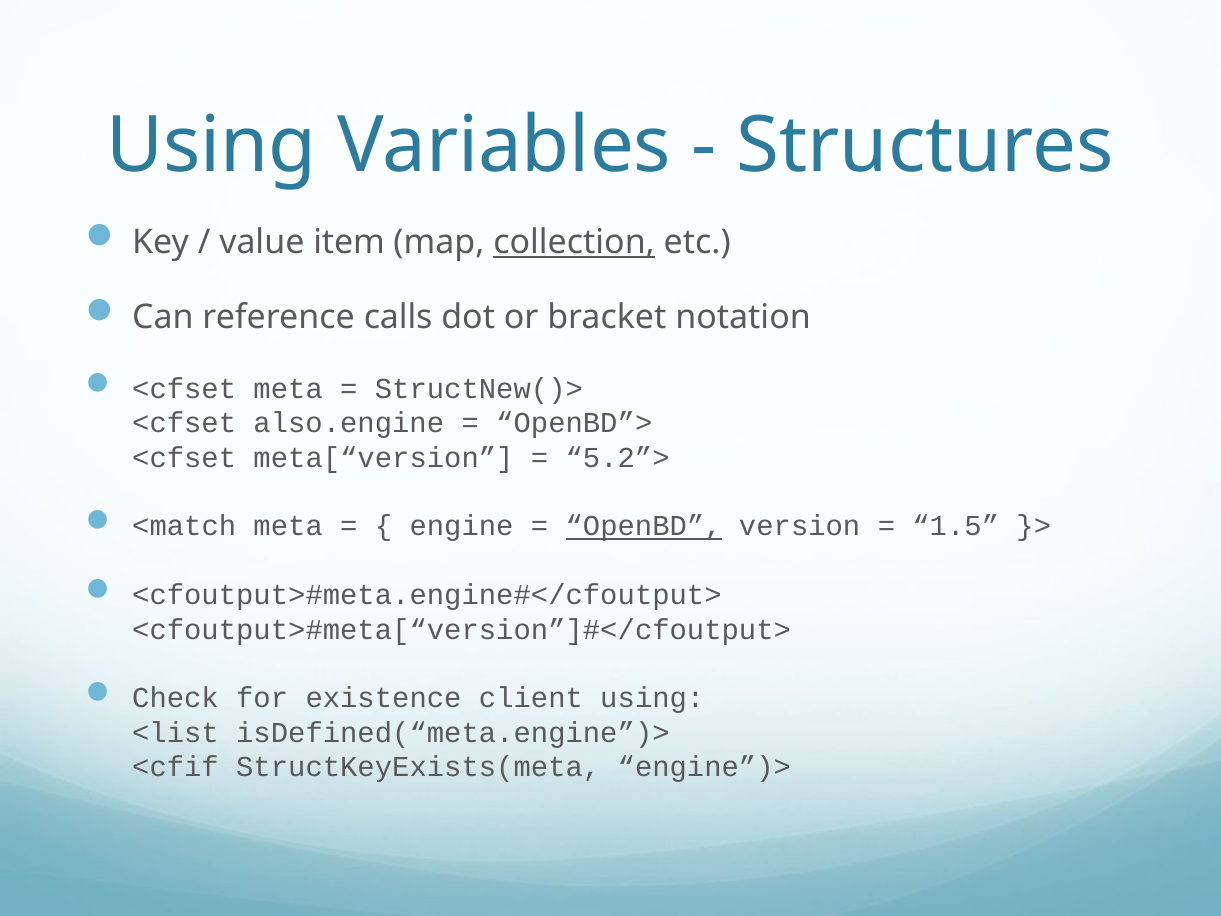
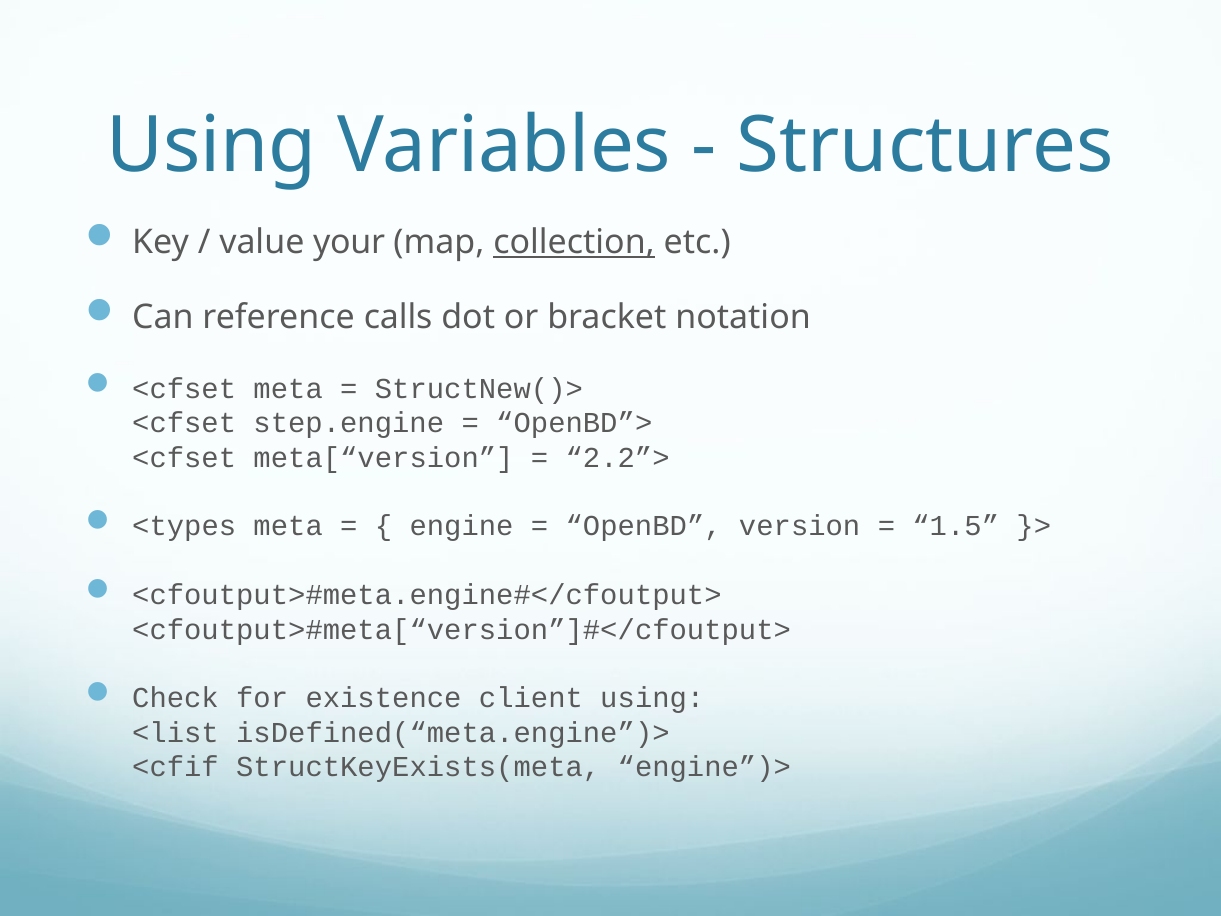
item: item -> your (349, 243)
also.engine: also.engine -> step.engine (349, 423)
5.2”>: 5.2”> -> 2.2”> (618, 458)
<match: <match -> <types (184, 526)
OpenBD underline: present -> none (644, 526)
